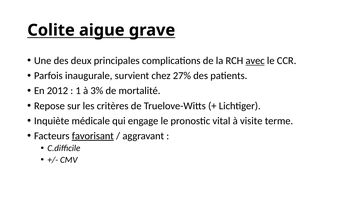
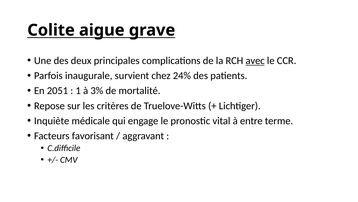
27%: 27% -> 24% (182, 75)
2012: 2012 -> 2051 (57, 90)
visite: visite -> entre (251, 120)
favorisant underline: present -> none (93, 135)
